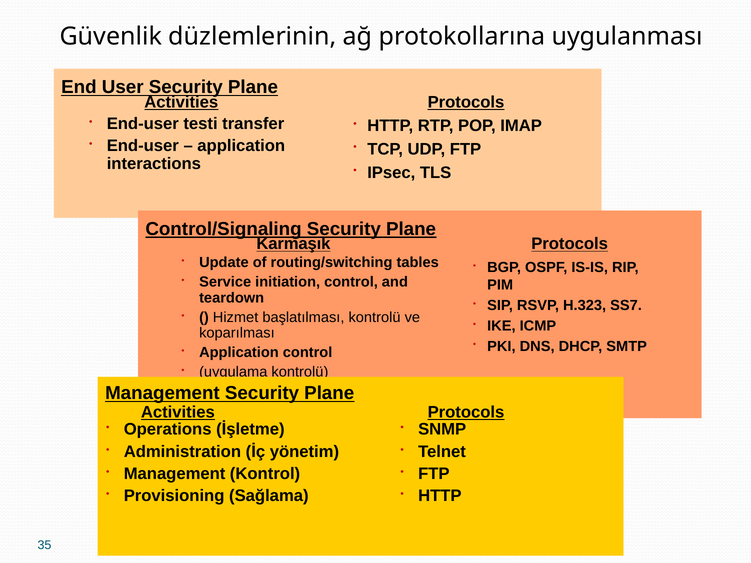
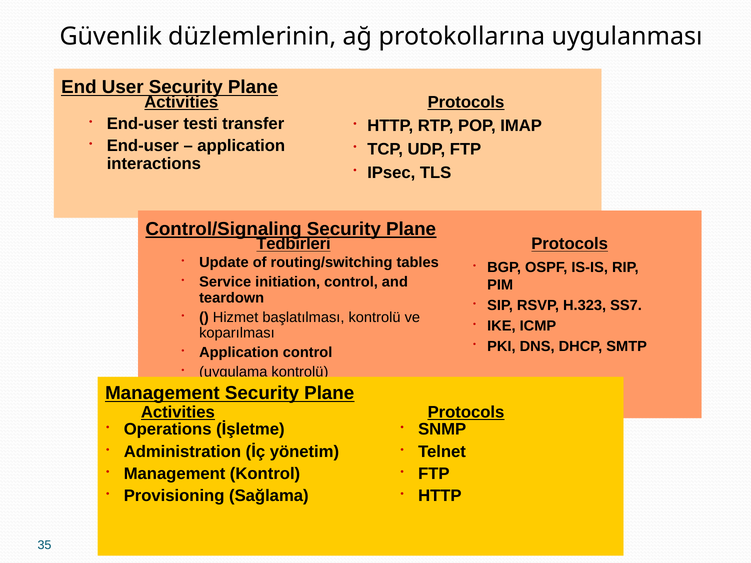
Karmaşık: Karmaşık -> Tedbirleri (293, 244)
